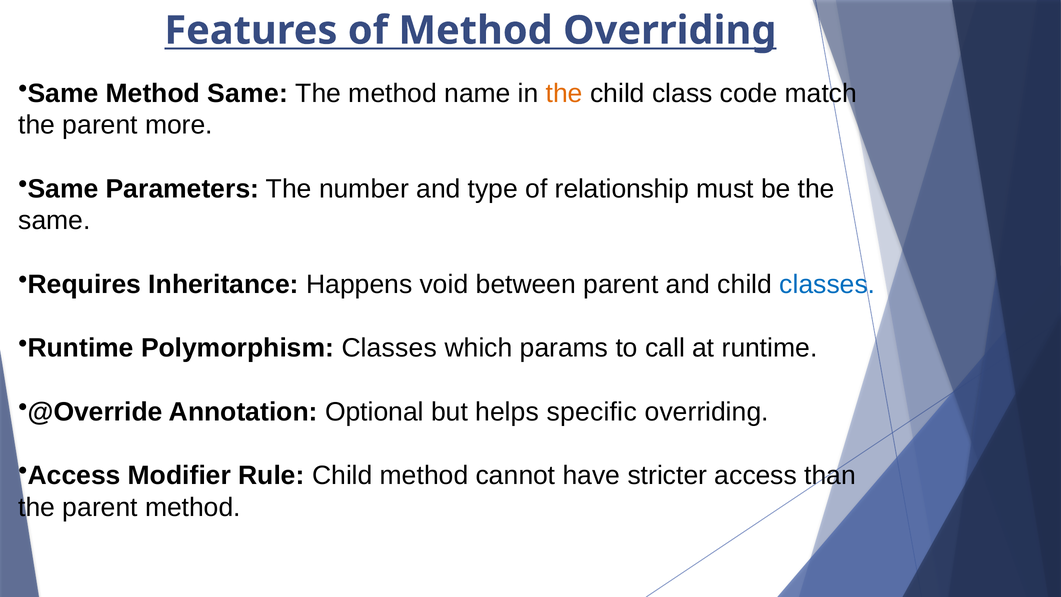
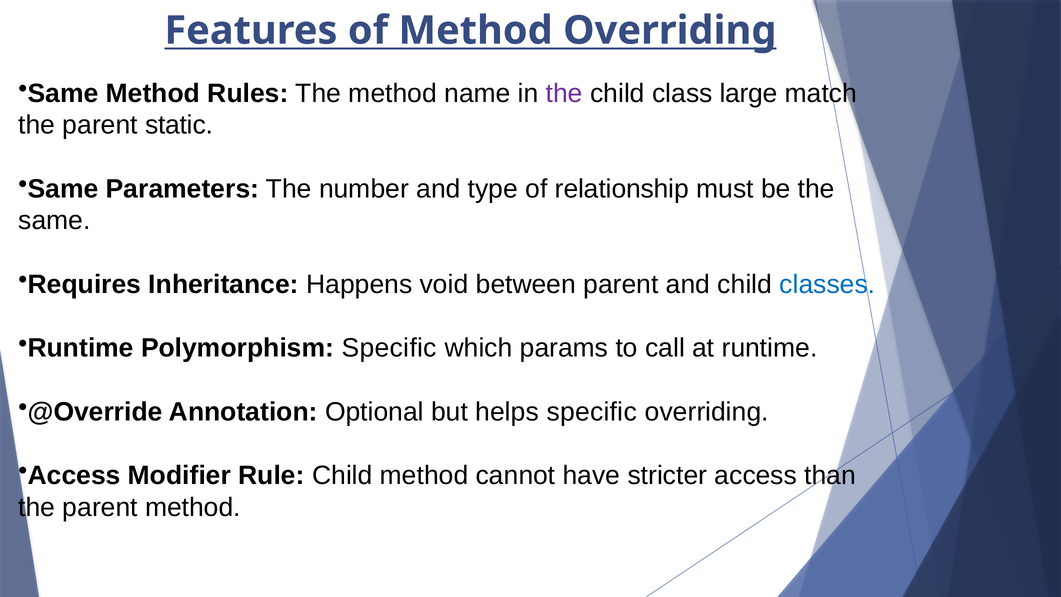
Method Same: Same -> Rules (248, 93)
the colour: orange -> purple (564, 93)
code: code -> large (749, 93)
more: more -> static (179, 125)
Polymorphism Classes: Classes -> Specific (389, 348)
